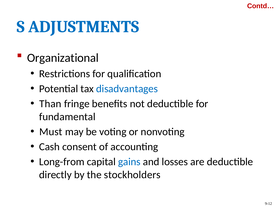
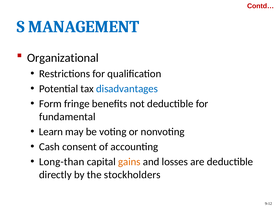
ADJUSTMENTS: ADJUSTMENTS -> MANAGEMENT (84, 27)
Than: Than -> Form (50, 104)
Must: Must -> Learn (51, 132)
Long-from: Long-from -> Long-than (62, 162)
gains colour: blue -> orange (129, 162)
